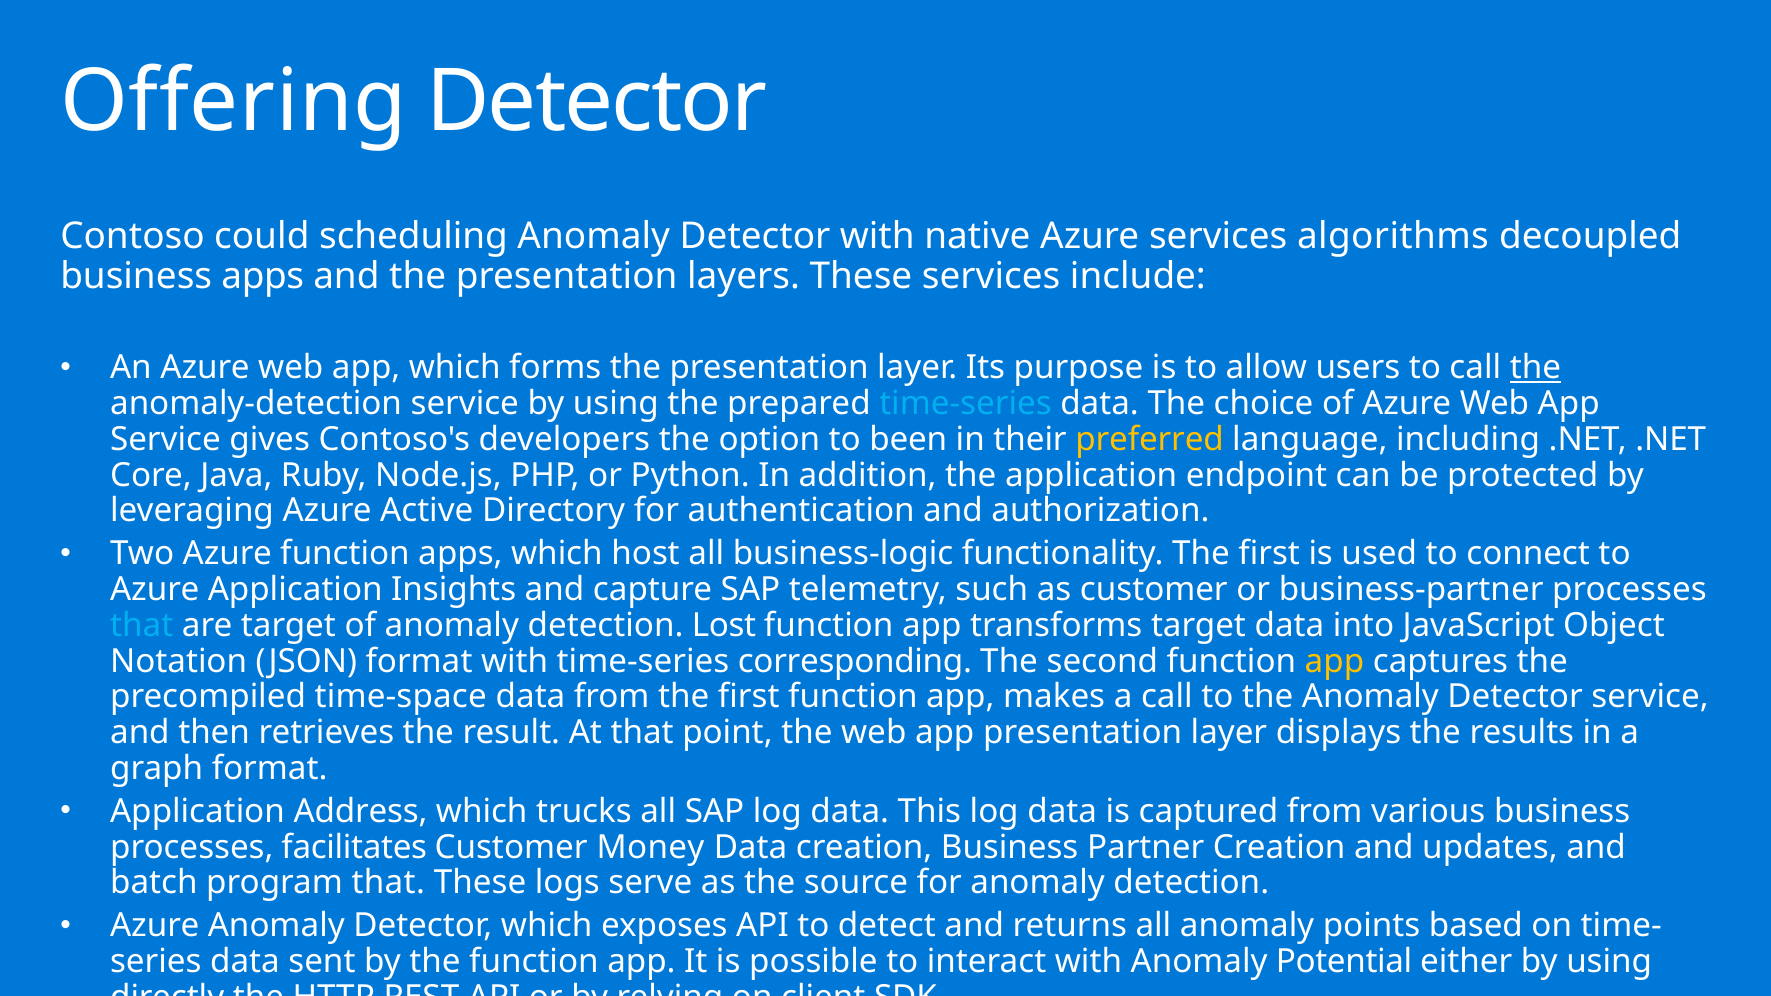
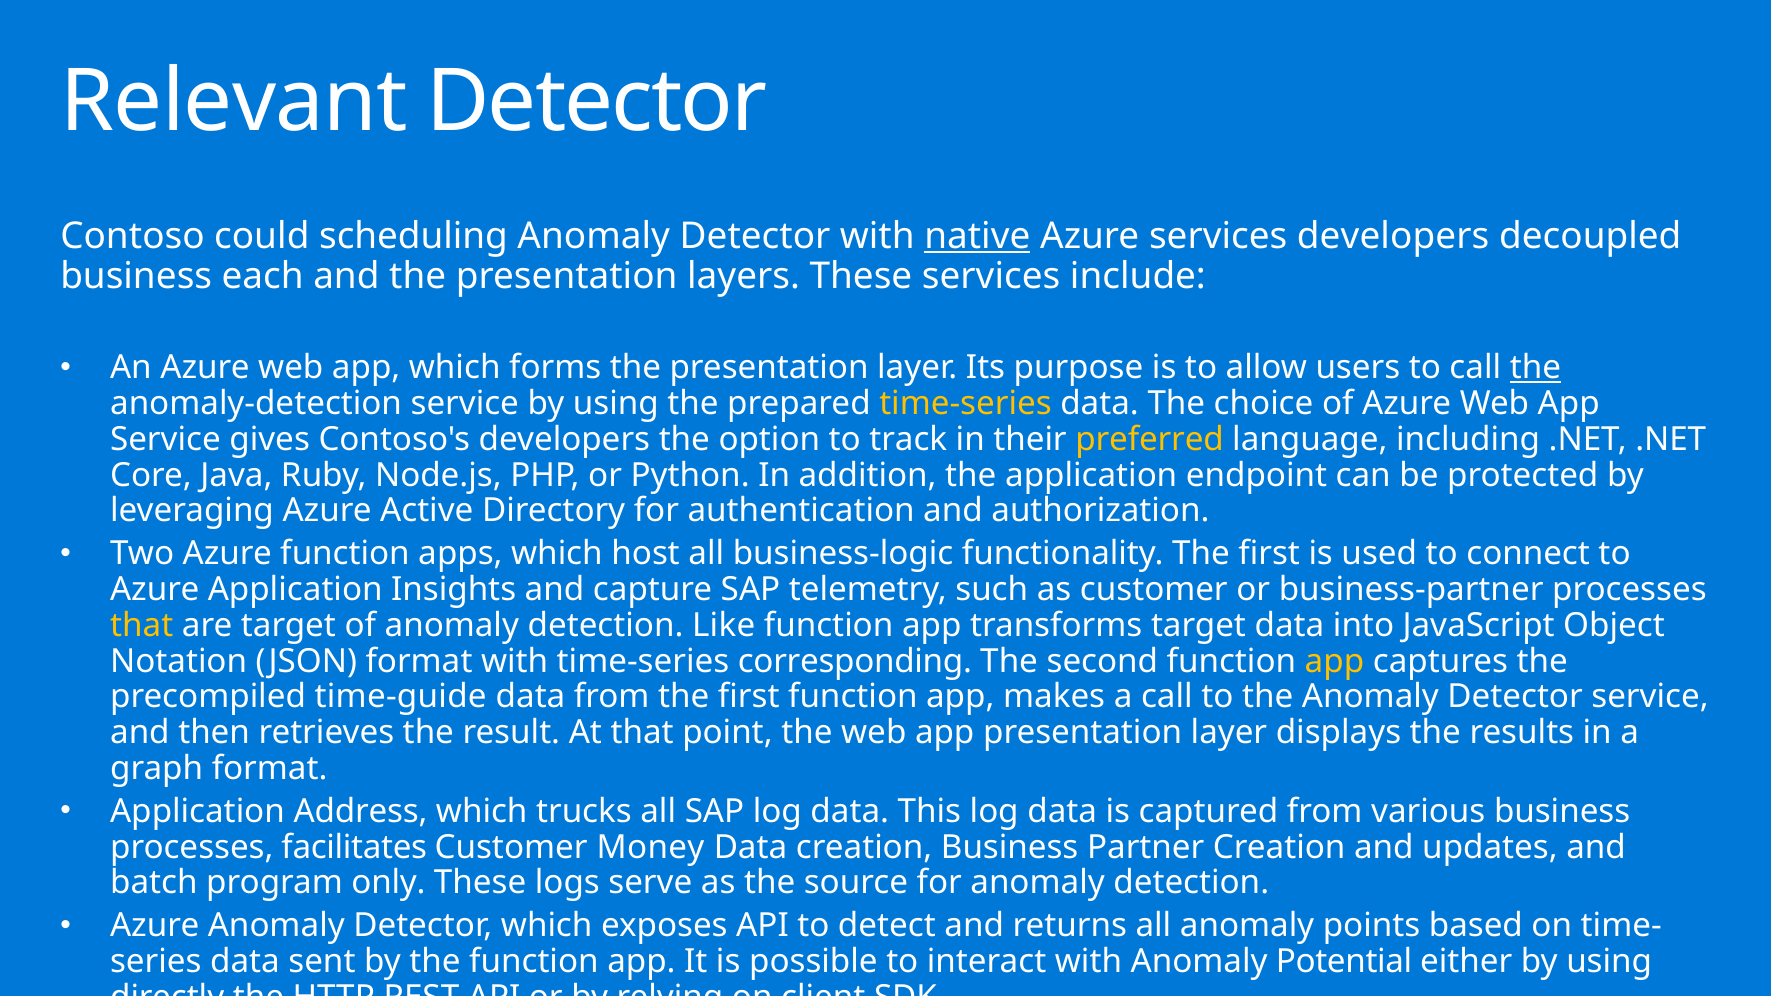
Offering: Offering -> Relevant (234, 102)
native underline: none -> present (977, 236)
services algorithms: algorithms -> developers (1393, 236)
business apps: apps -> each (263, 276)
time-series colour: light blue -> yellow (965, 404)
been: been -> track (908, 439)
that colour: light blue -> yellow (142, 625)
Lost: Lost -> Like (724, 625)
time-space: time-space -> time-guide (401, 697)
program that: that -> only (389, 883)
